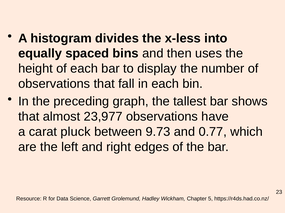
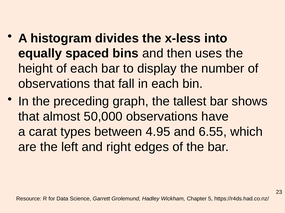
23,977: 23,977 -> 50,000 (103, 117)
pluck: pluck -> types (76, 132)
9.73: 9.73 -> 4.95 (158, 132)
0.77: 0.77 -> 6.55 (213, 132)
